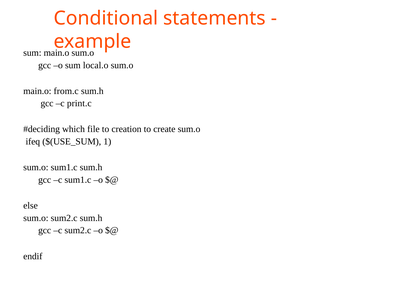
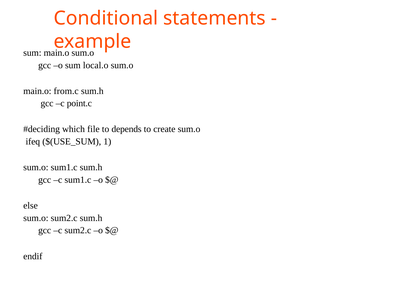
print.c: print.c -> point.c (79, 104)
creation: creation -> depends (127, 129)
